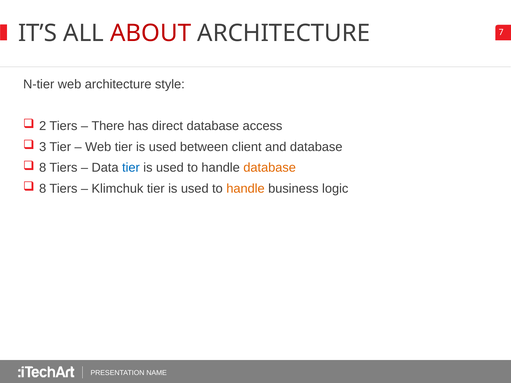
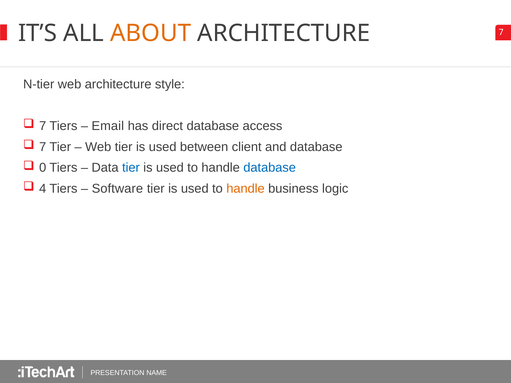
ABOUT colour: red -> orange (151, 33)
2: 2 -> 7 (43, 126)
There: There -> Email (108, 126)
3: 3 -> 7 (43, 147)
8: 8 -> 0 (43, 168)
database colour: orange -> blue (270, 168)
8: 8 -> 4 (43, 189)
Klimchuk: Klimchuk -> Software (117, 189)
